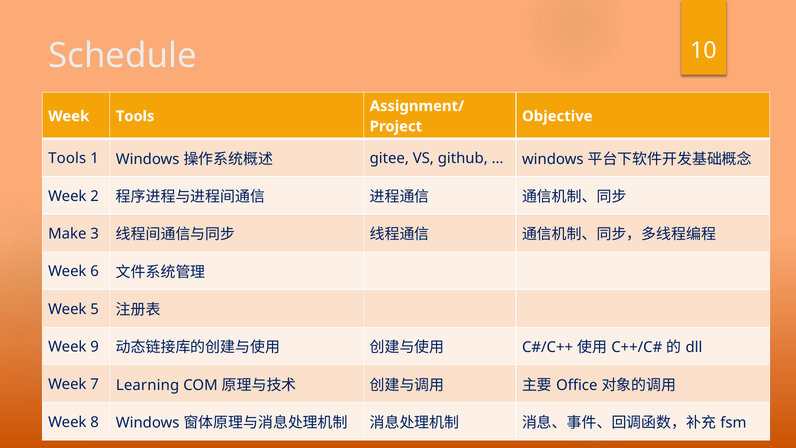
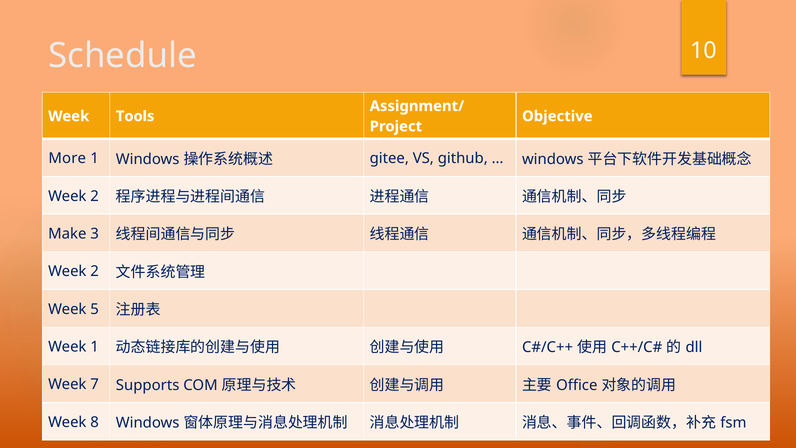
Tools: Tools -> More (67, 158)
6: 6 -> 2 (95, 271)
Week 9: 9 -> 1 (95, 347)
Learning: Learning -> Supports (148, 385)
